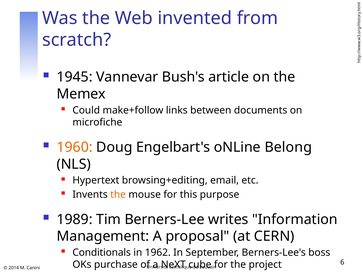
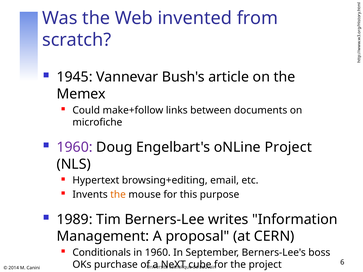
1960 colour: orange -> purple (75, 147)
oNLine Belong: Belong -> Project (288, 147)
in 1962: 1962 -> 1960 (158, 253)
